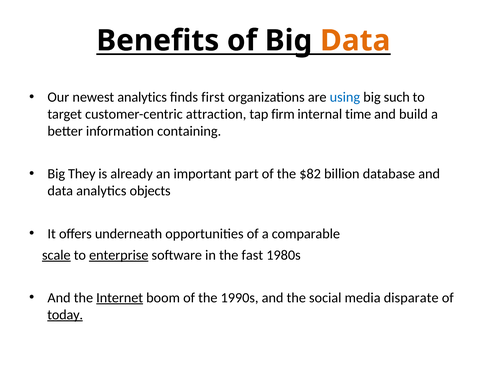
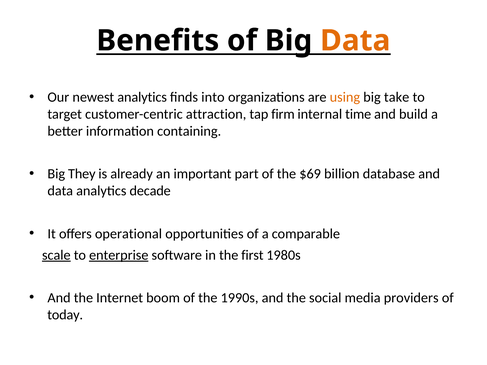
first: first -> into (213, 97)
using colour: blue -> orange (345, 97)
such: such -> take (397, 97)
$82: $82 -> $69 (310, 174)
objects: objects -> decade (150, 191)
underneath: underneath -> operational (129, 234)
fast: fast -> first (252, 255)
Internet underline: present -> none (120, 298)
disparate: disparate -> providers (411, 298)
today underline: present -> none (65, 315)
